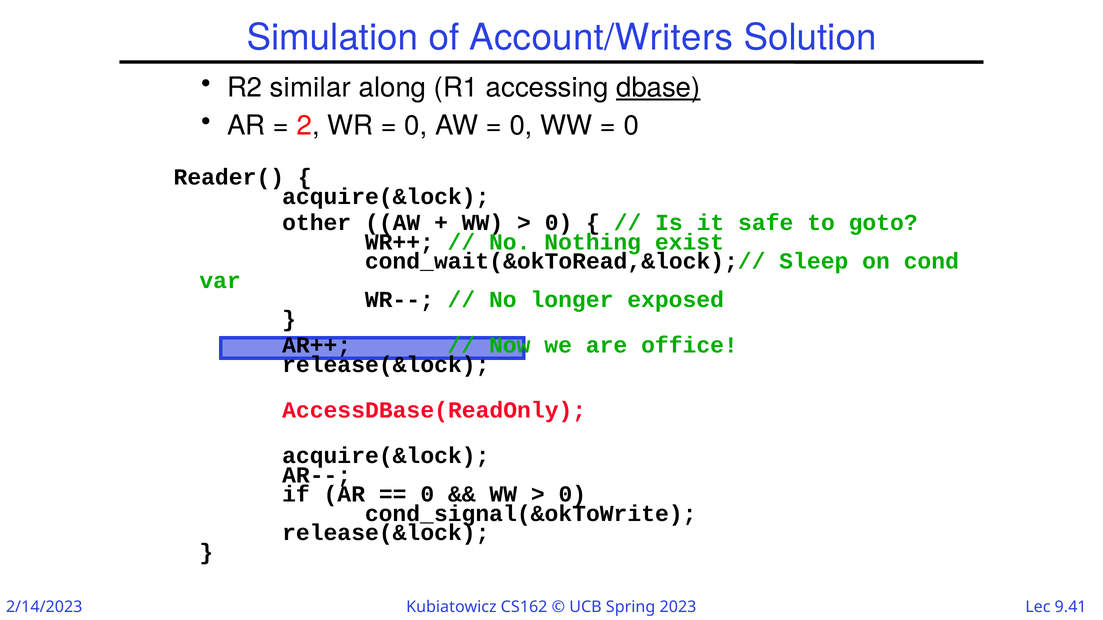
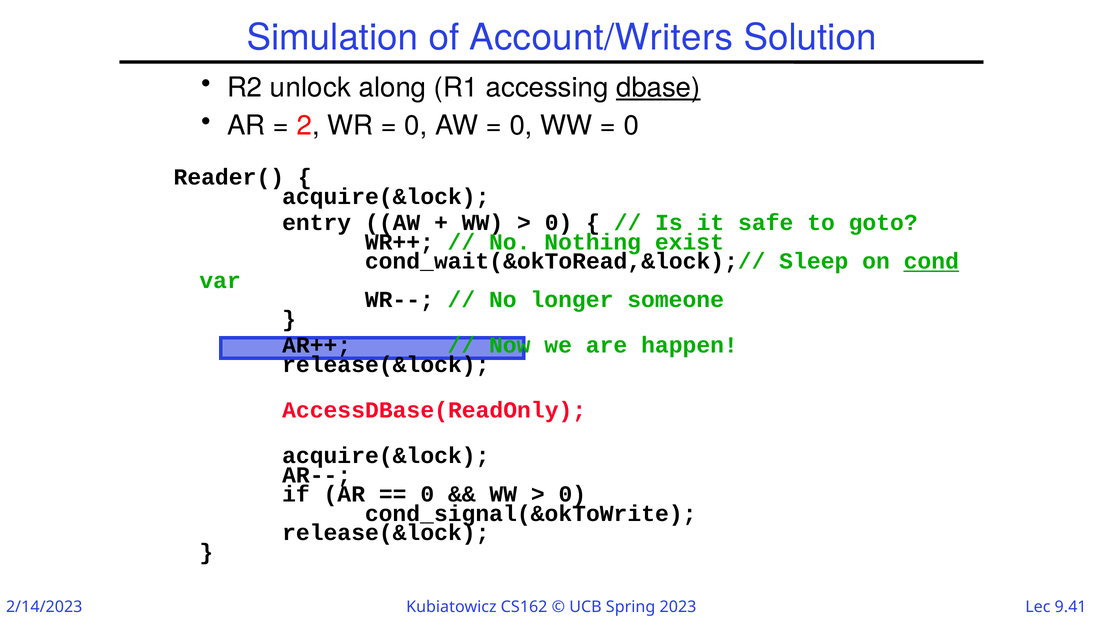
similar: similar -> unlock (310, 88)
other: other -> entry (317, 223)
cond underline: none -> present (931, 261)
exposed: exposed -> someone (676, 300)
office: office -> happen (689, 346)
